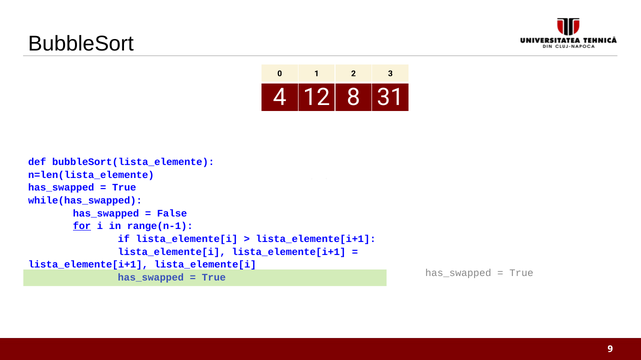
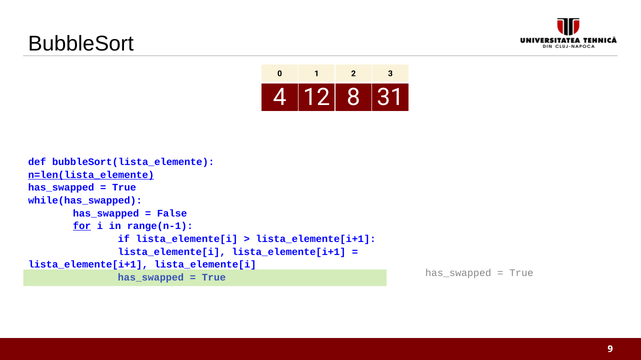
n=len(lista_elemente underline: none -> present (91, 175)
